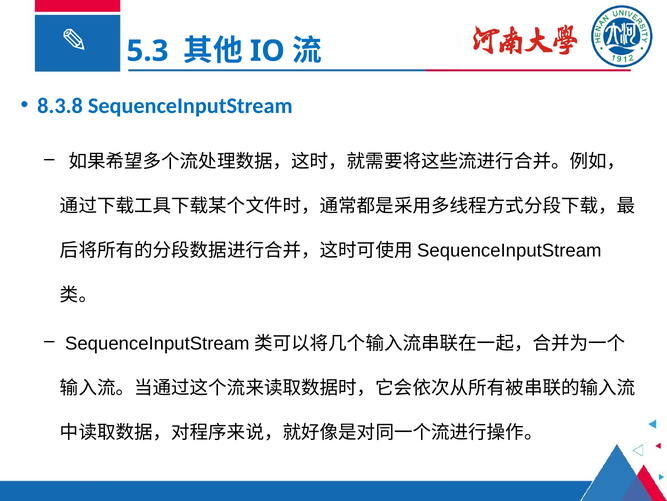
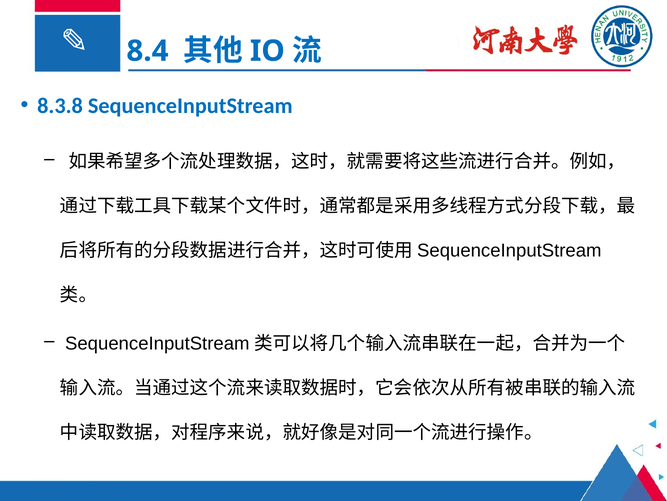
5.3: 5.3 -> 8.4 (147, 51)
